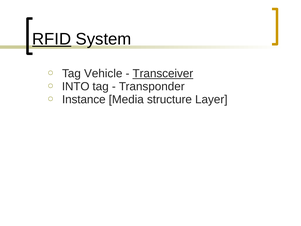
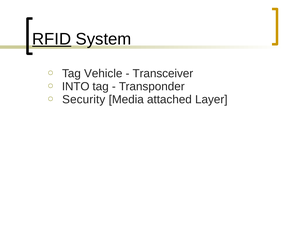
Transceiver underline: present -> none (163, 73)
Instance: Instance -> Security (84, 100)
structure: structure -> attached (169, 100)
